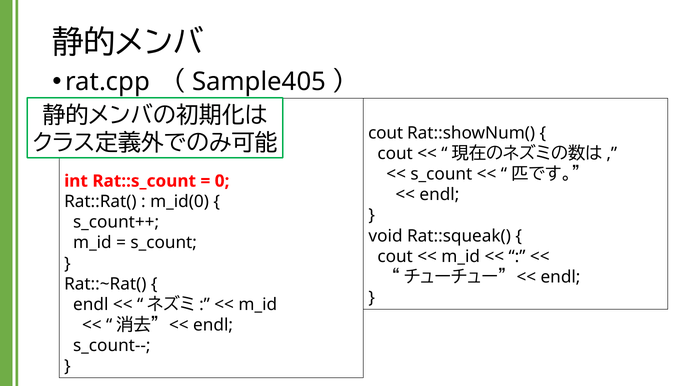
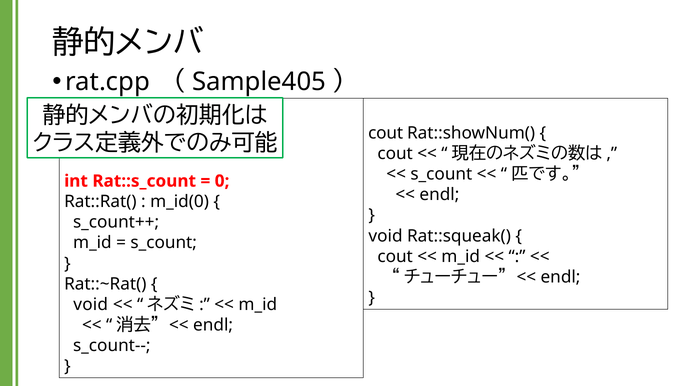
endl: endl -> void (91, 305)
